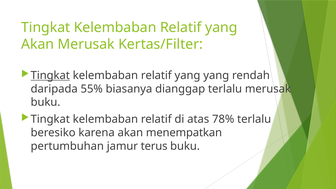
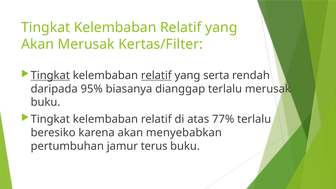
relatif underline: none -> present (156, 75)
yang yang: yang -> serta (216, 75)
55%: 55% -> 95% (92, 89)
78%: 78% -> 77% (223, 119)
menempatkan: menempatkan -> menyebabkan (184, 133)
